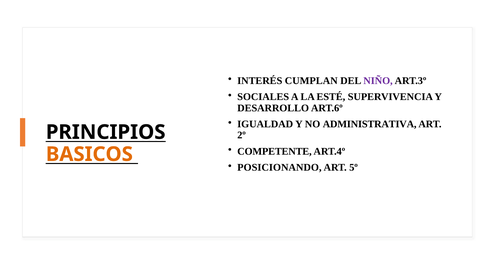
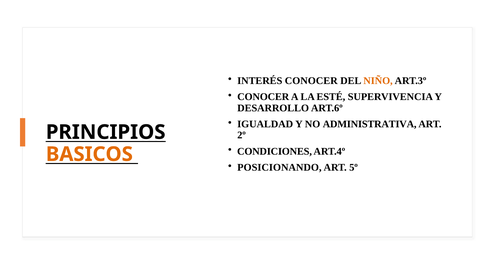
INTERÉS CUMPLAN: CUMPLAN -> CONOCER (311, 81)
NIÑO colour: purple -> orange (378, 81)
SOCIALES: SOCIALES -> CONOCER (263, 97)
COMPETENTE: COMPETENTE -> CONDICIONES (275, 151)
